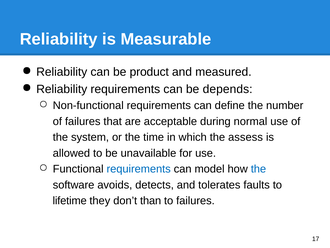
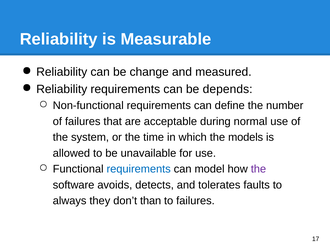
product: product -> change (149, 72)
assess: assess -> models (246, 137)
the colour: blue -> purple (258, 169)
lifetime: lifetime -> always (70, 200)
